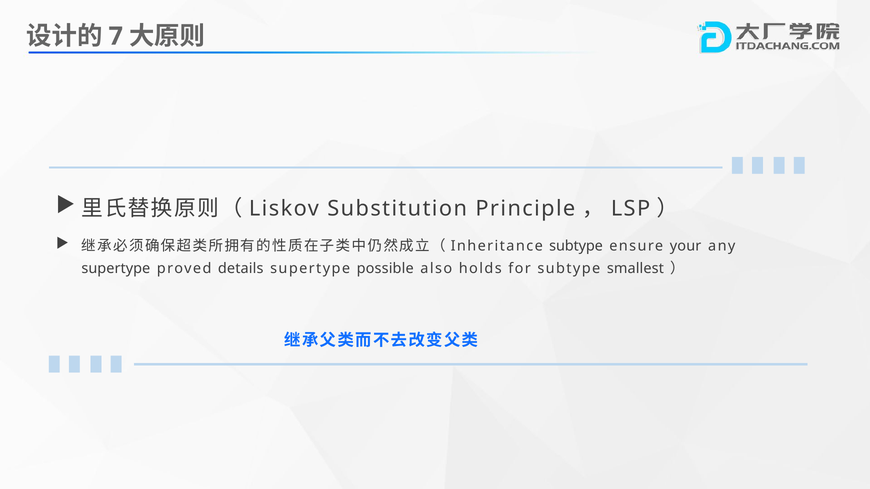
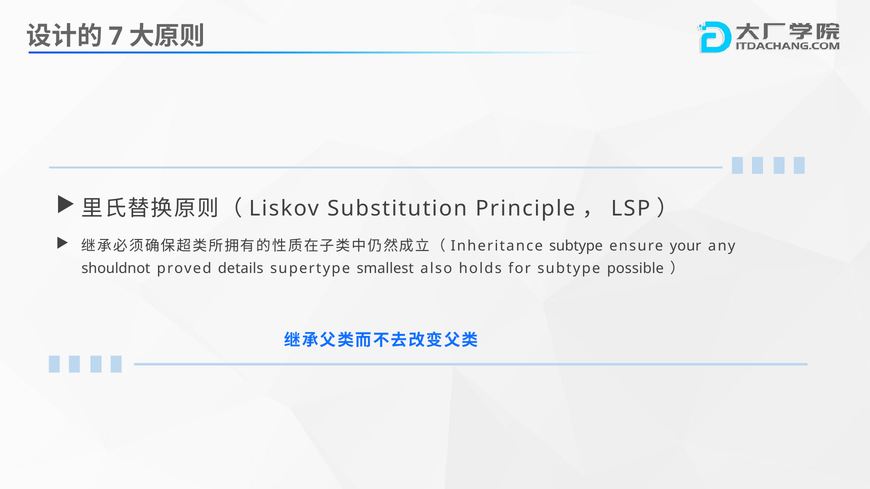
supertype: supertype -> shouldnot (116, 269)
possible: possible -> smallest (385, 269)
smallest: smallest -> possible (635, 269)
